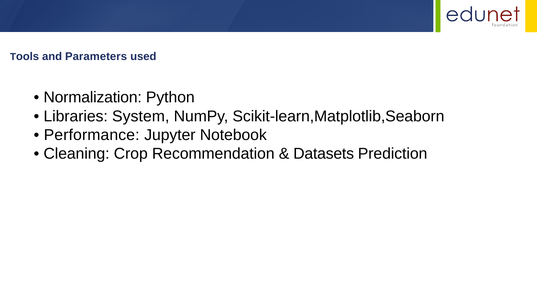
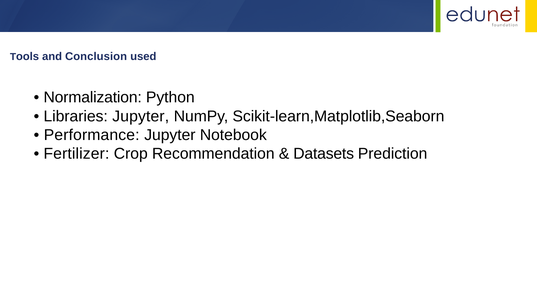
Parameters: Parameters -> Conclusion (96, 57)
Libraries System: System -> Jupyter (141, 116)
Cleaning: Cleaning -> Fertilizer (76, 154)
